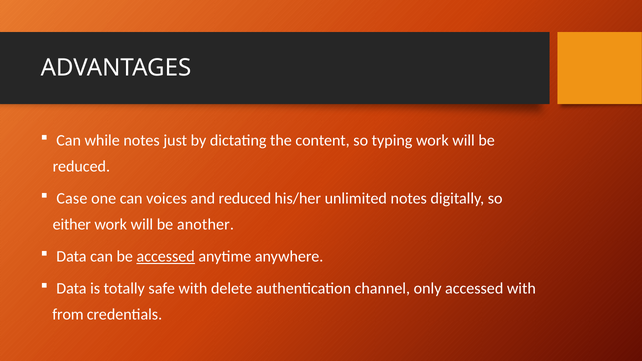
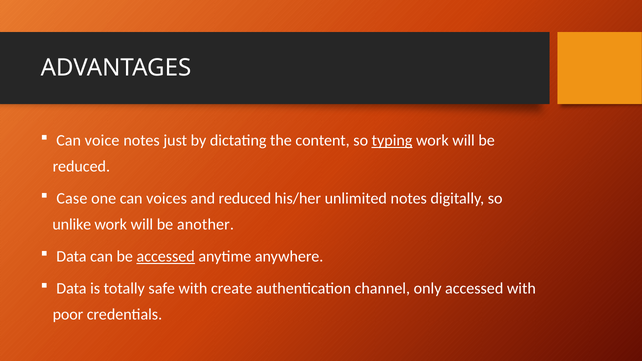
while: while -> voice (102, 141)
typing underline: none -> present (392, 141)
either: either -> unlike (72, 224)
delete: delete -> create (232, 288)
from: from -> poor (68, 314)
